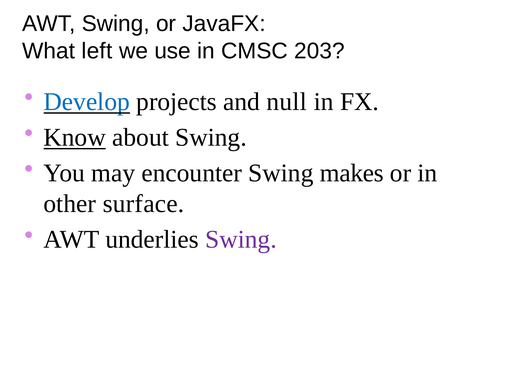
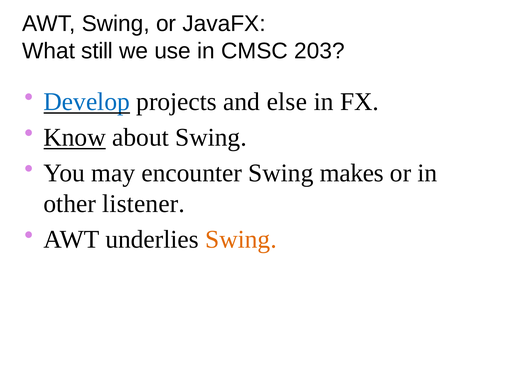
left: left -> still (97, 51)
null: null -> else (287, 102)
surface: surface -> listener (144, 204)
Swing colour: purple -> orange (241, 239)
